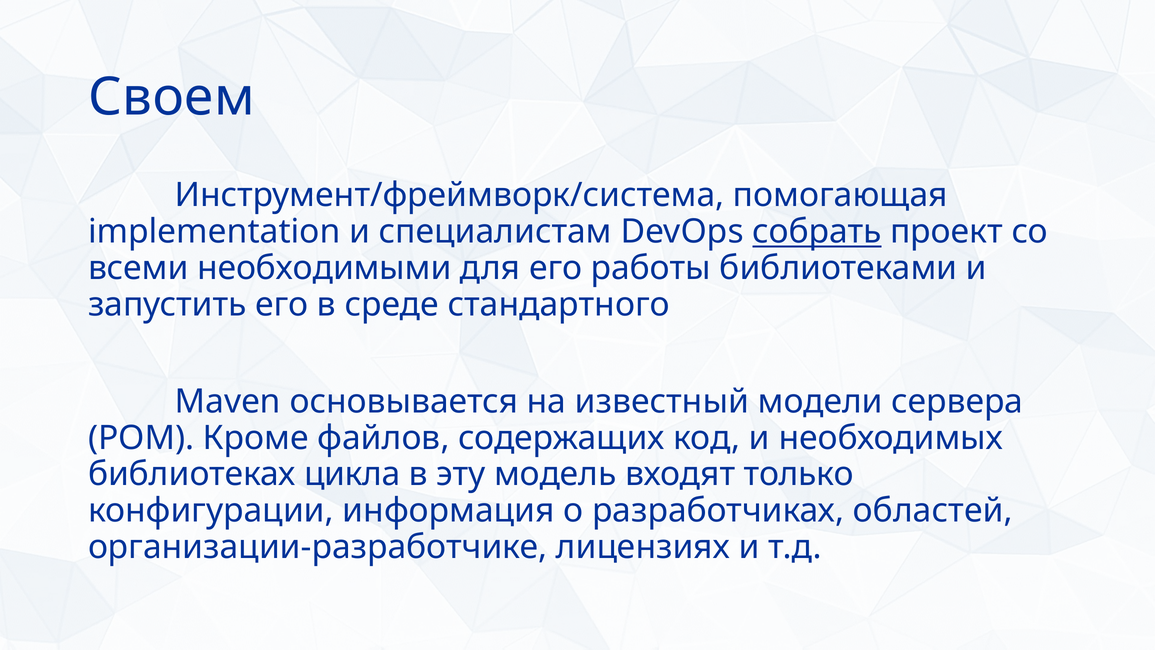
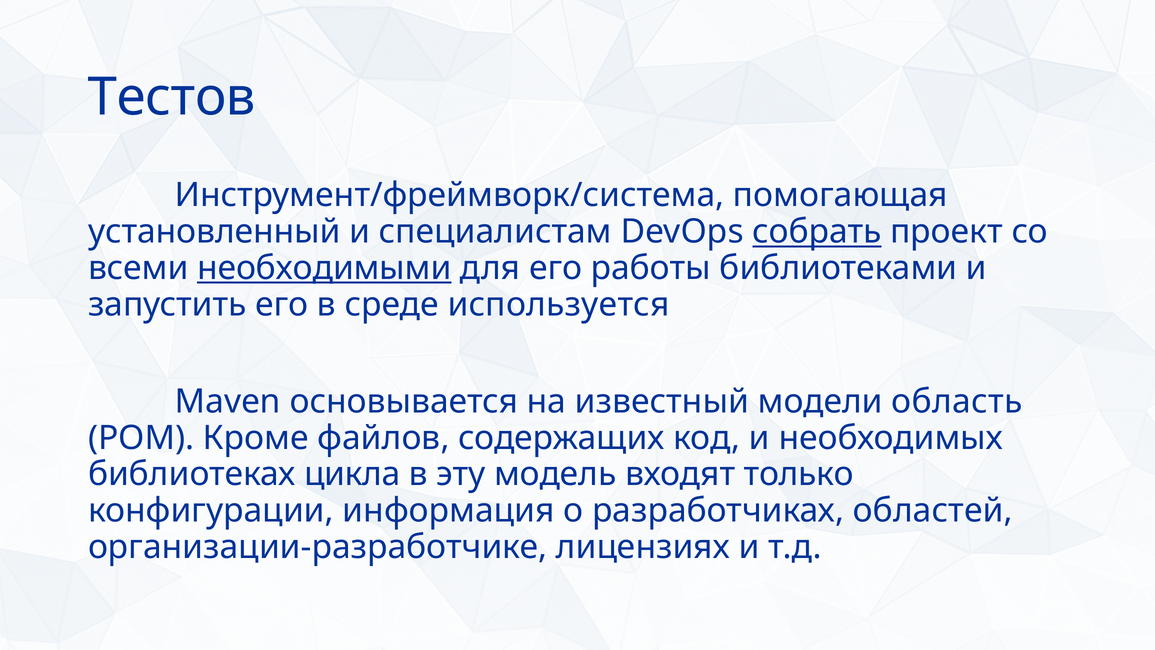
Своем: Своем -> Тестов (172, 97)
implementation: implementation -> установленный (214, 232)
необходимыми underline: none -> present (324, 268)
стандартного: стандартного -> используется (559, 304)
сервера: сервера -> область (957, 401)
